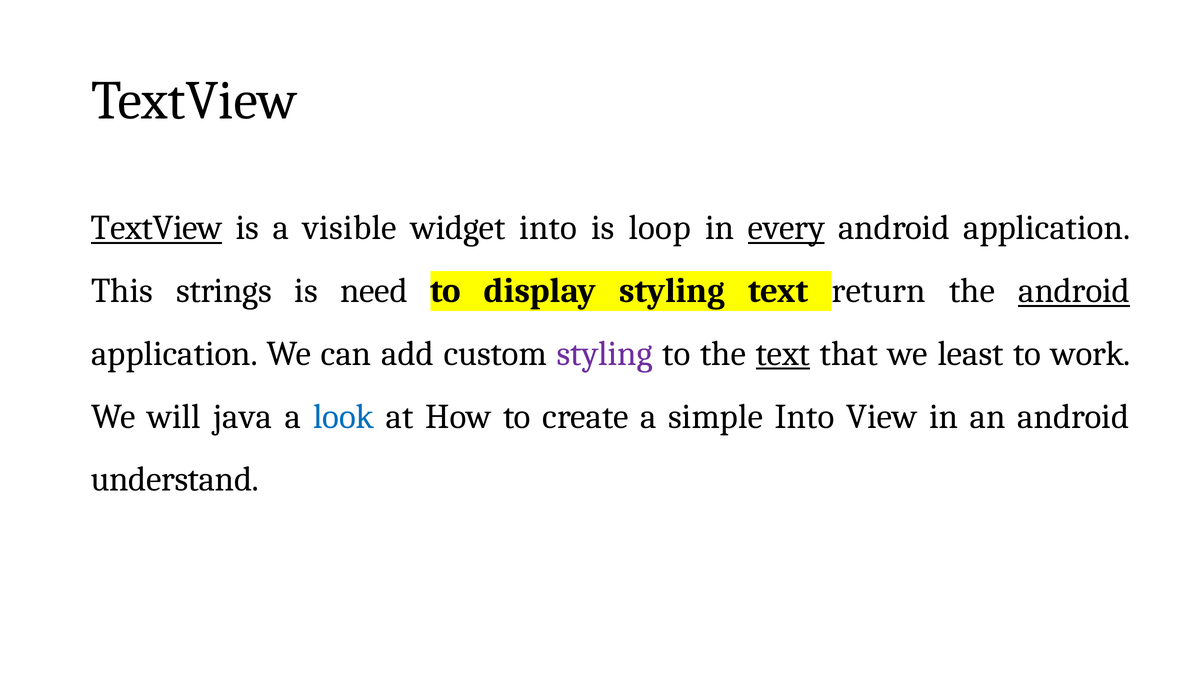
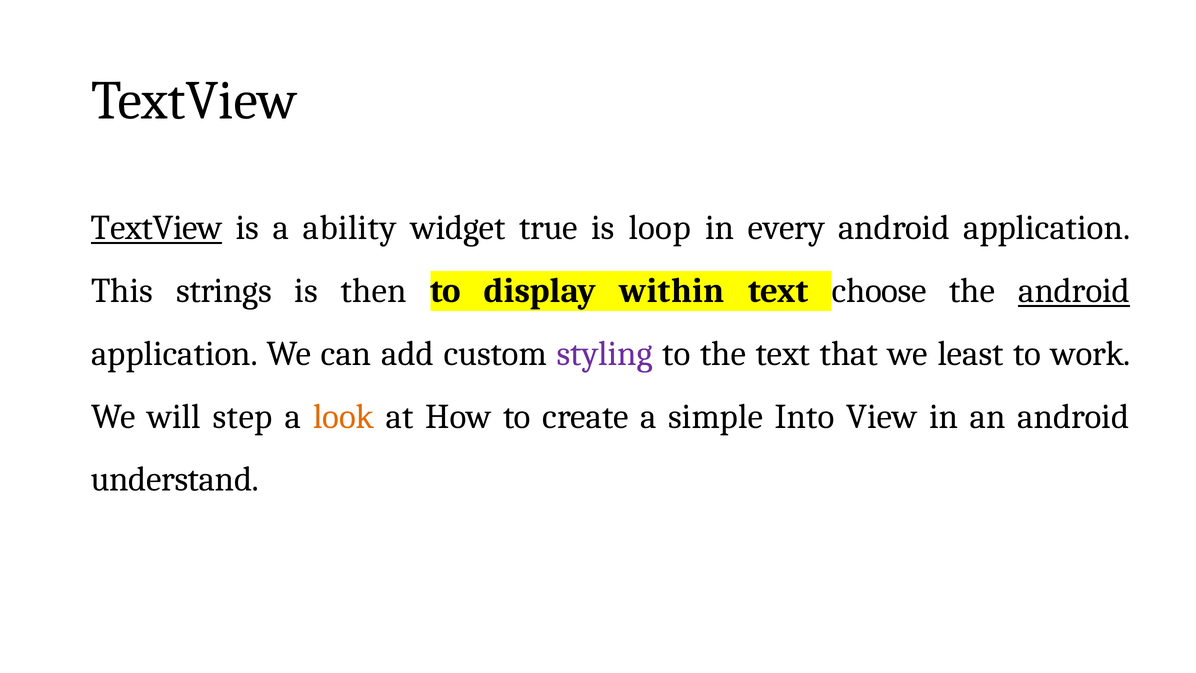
visible: visible -> ability (350, 228)
widget into: into -> true (549, 228)
every underline: present -> none (786, 228)
need: need -> then (374, 291)
display styling: styling -> within (672, 291)
return: return -> choose (879, 291)
text underline: present -> none (783, 354)
java: java -> step (243, 416)
look colour: blue -> orange (344, 416)
